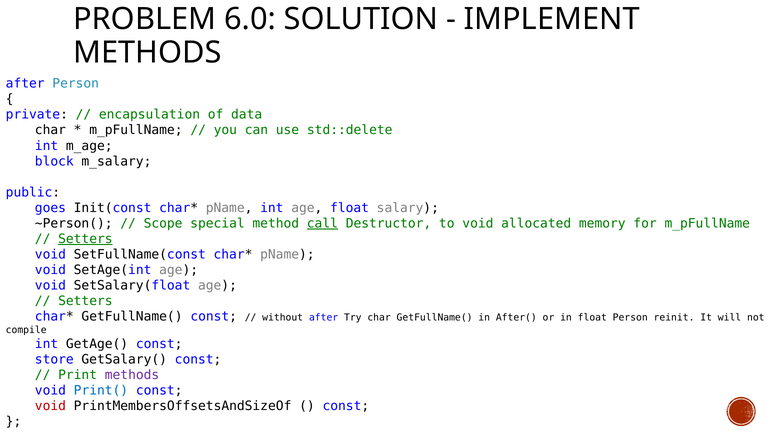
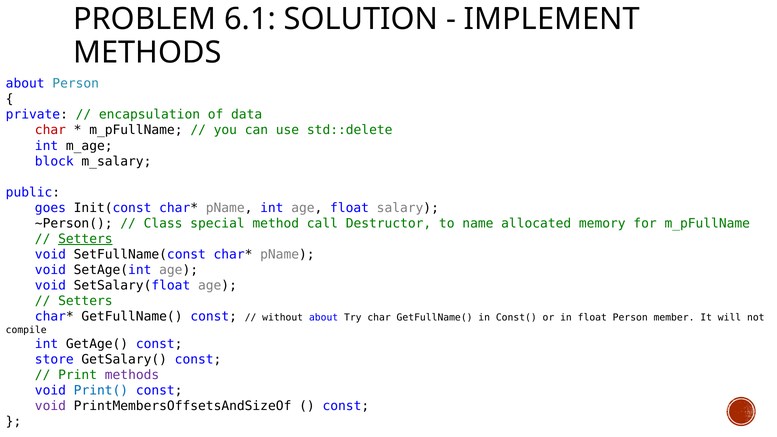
6.0: 6.0 -> 6.1 (250, 19)
after: after -> about (25, 84)
char colour: black -> red (50, 130)
Scope: Scope -> Class (163, 223)
call underline: present -> none (322, 223)
to void: void -> name (478, 223)
without after: after -> about (324, 318)
After(: After( -> Const( (516, 318)
reinit: reinit -> member (674, 318)
void colour: red -> purple (50, 406)
